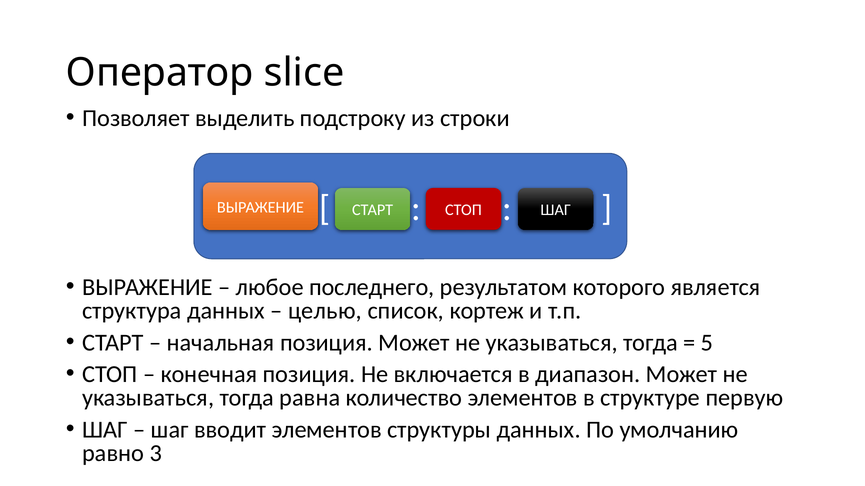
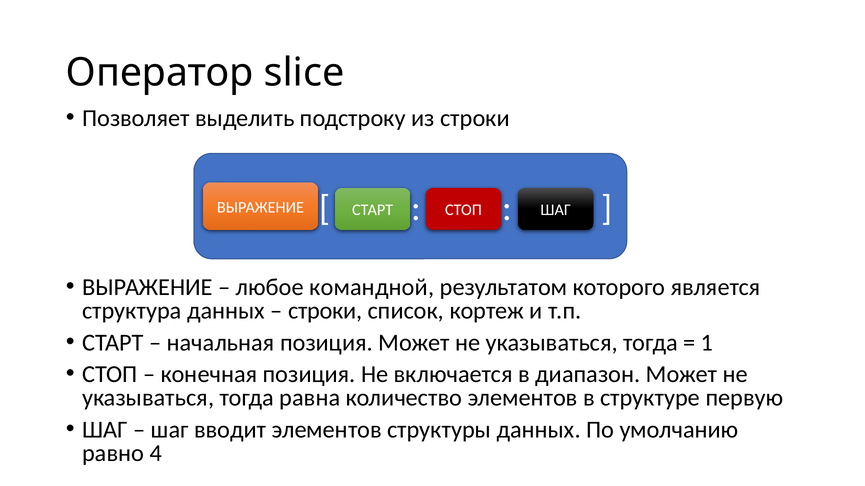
последнего: последнего -> командной (372, 288)
целью: целью -> строки (325, 311)
5: 5 -> 1 (707, 343)
3: 3 -> 4 (156, 454)
